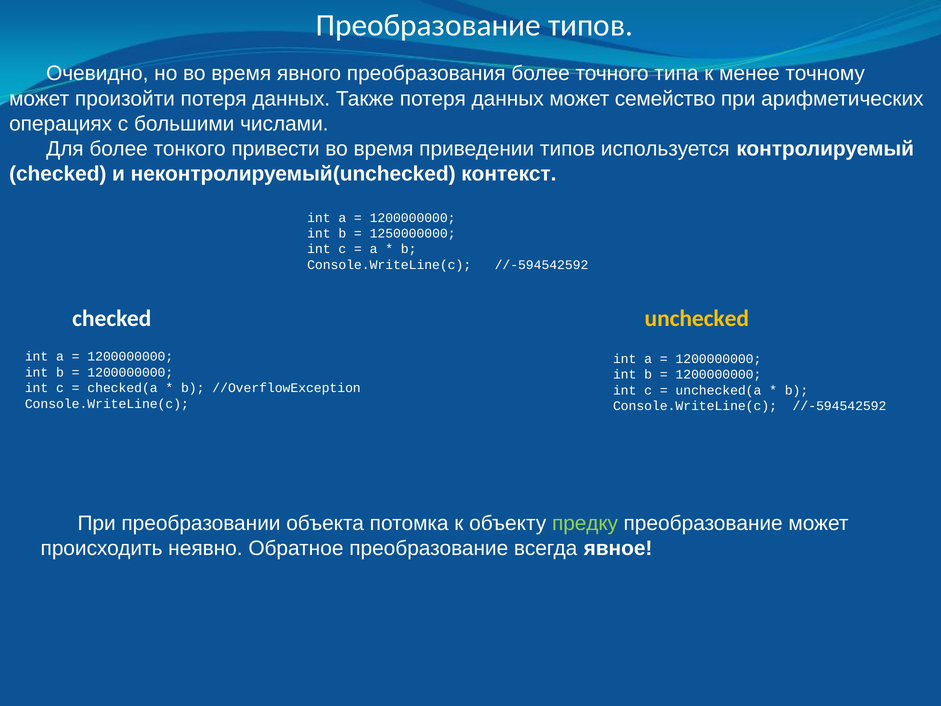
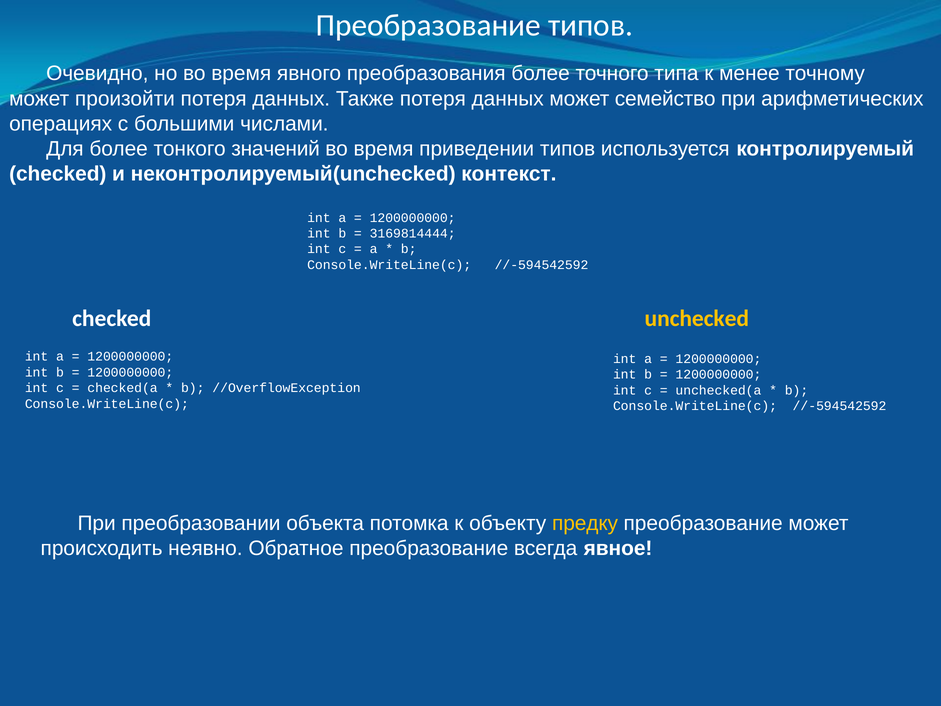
привести: привести -> значений (276, 149)
1250000000: 1250000000 -> 3169814444 (413, 233)
предку colour: light green -> yellow (585, 523)
